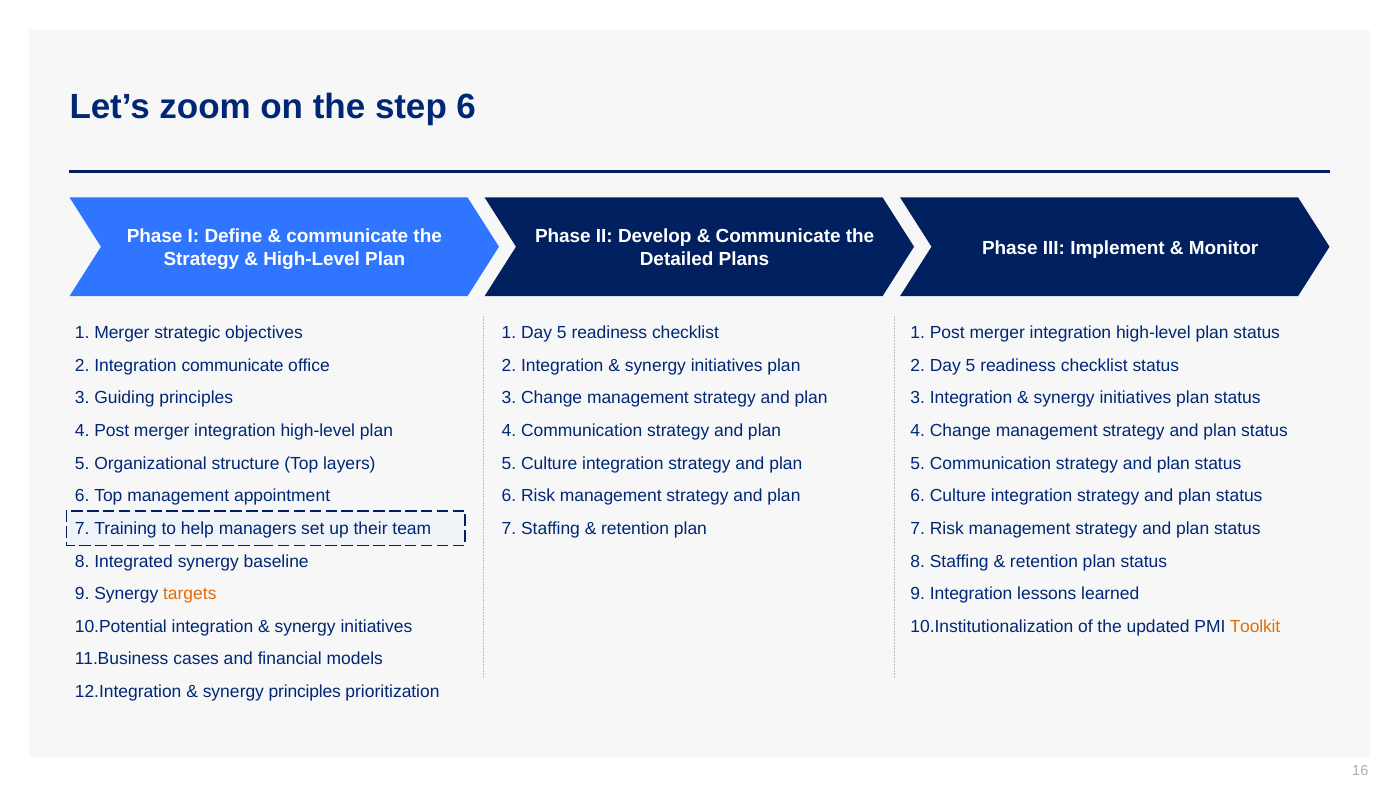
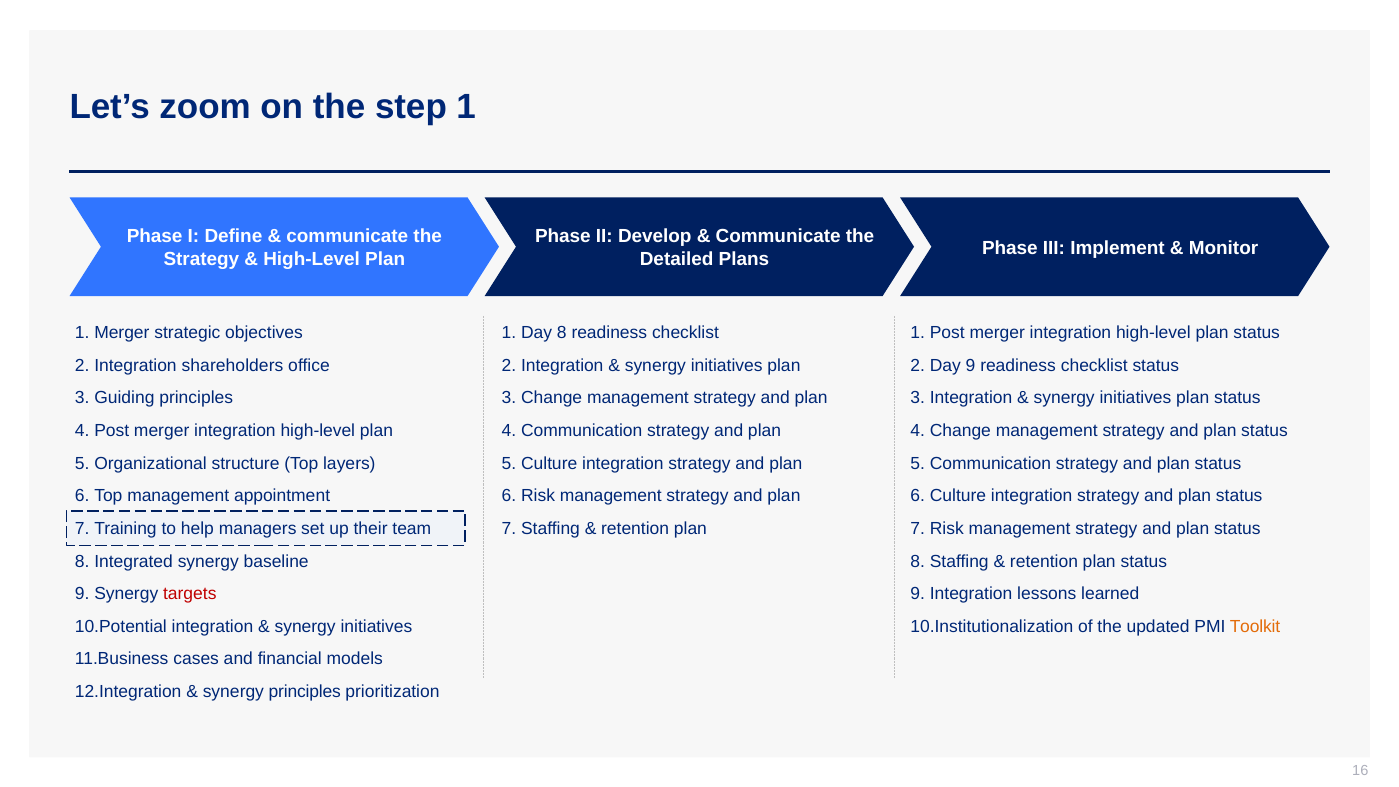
step 6: 6 -> 1 (466, 107)
1 Day 5: 5 -> 8 (562, 333)
Integration communicate: communicate -> shareholders (233, 365)
5: 5 -> 9 (971, 365)
targets colour: orange -> red (190, 594)
